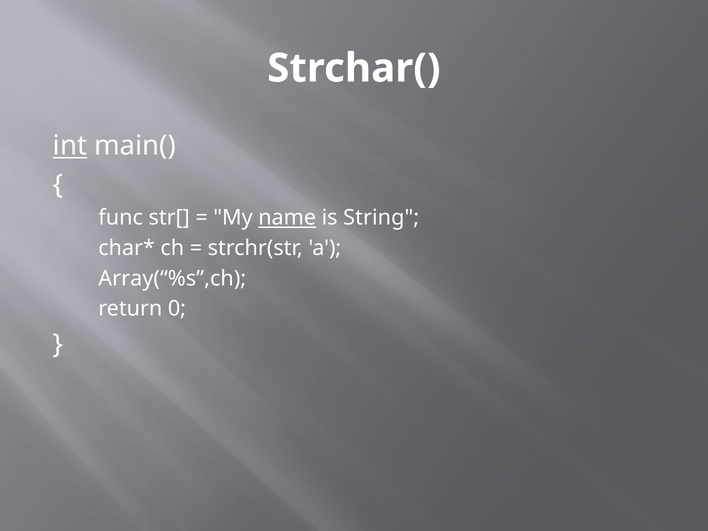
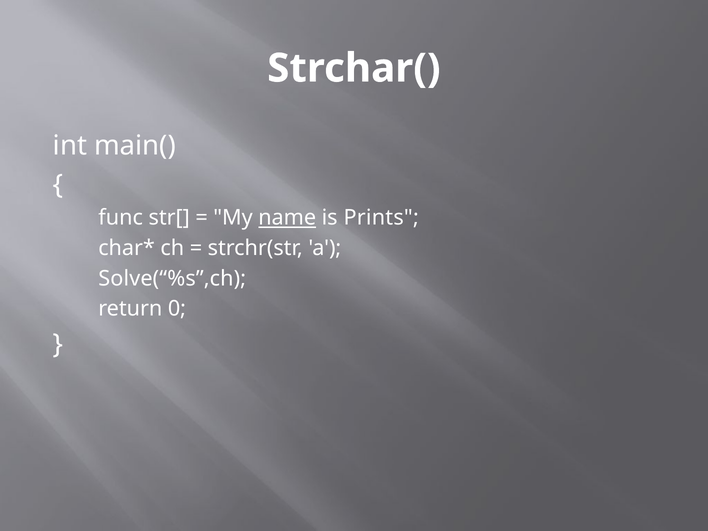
int underline: present -> none (70, 146)
String: String -> Prints (381, 218)
Array(“%s”,ch: Array(“%s”,ch -> Solve(“%s”,ch (172, 278)
